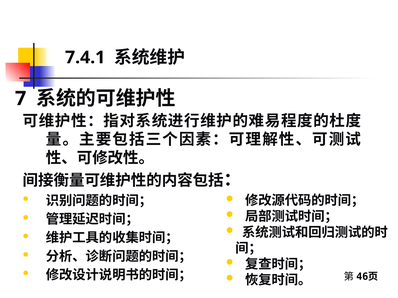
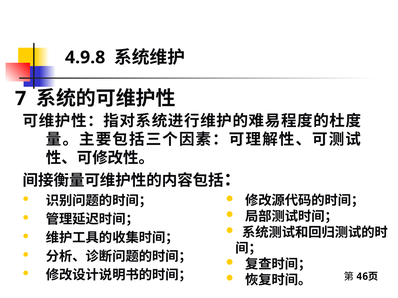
7.4.1: 7.4.1 -> 4.9.8 (85, 58)
